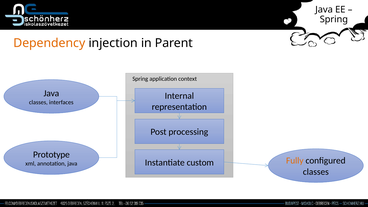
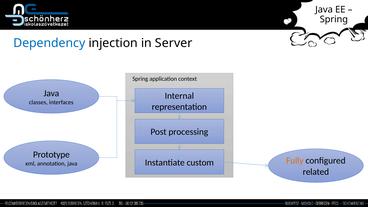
Dependency colour: orange -> blue (49, 43)
Parent: Parent -> Server (174, 43)
classes: classes -> related (316, 172)
